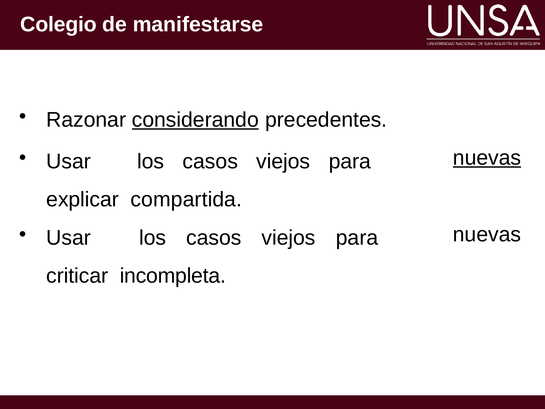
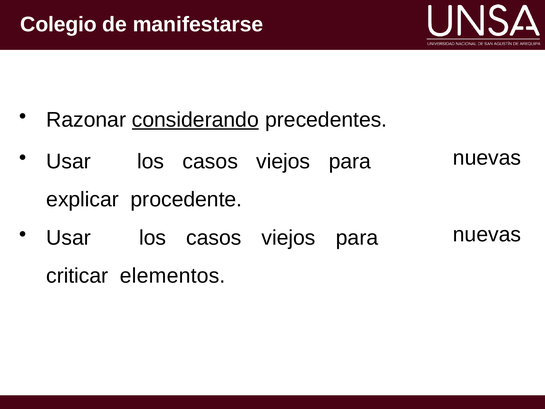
nuevas underline: present -> none (487, 158)
compartida: compartida -> procedente (186, 199)
incompleta: incompleta -> elementos (173, 276)
